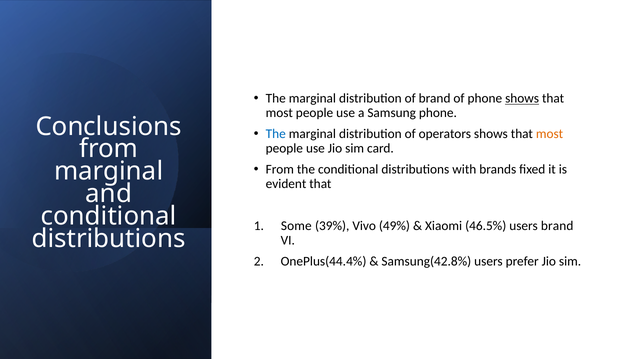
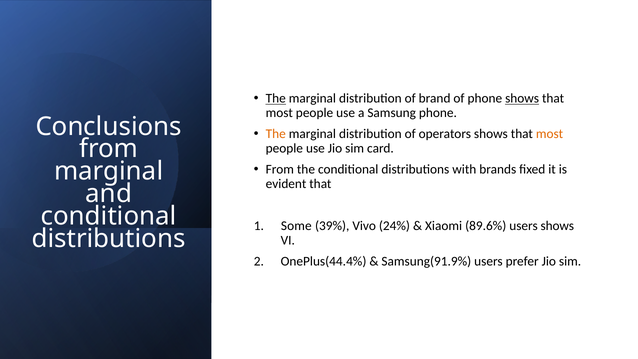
The underline: none -> present (276, 99)
The colour: blue -> orange (276, 134)
49%: 49% -> 24% (394, 226)
46.5%: 46.5% -> 89.6% (486, 226)
users brand: brand -> shows (557, 226)
Samsung(42.8%: Samsung(42.8% -> Samsung(91.9% (426, 261)
